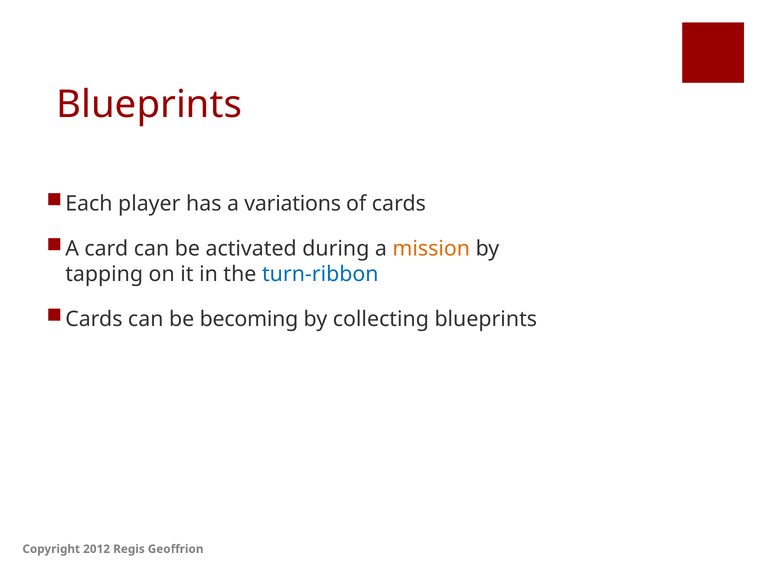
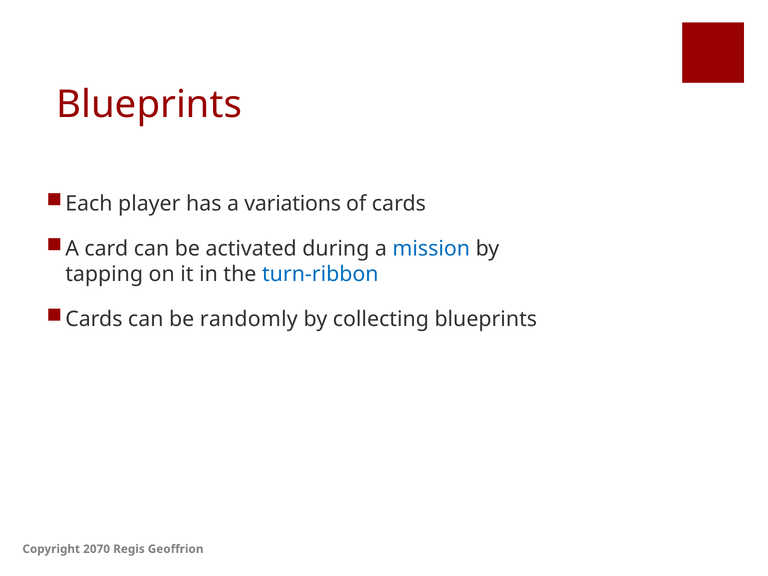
mission colour: orange -> blue (431, 249)
becoming: becoming -> randomly (249, 319)
2012: 2012 -> 2070 (97, 549)
